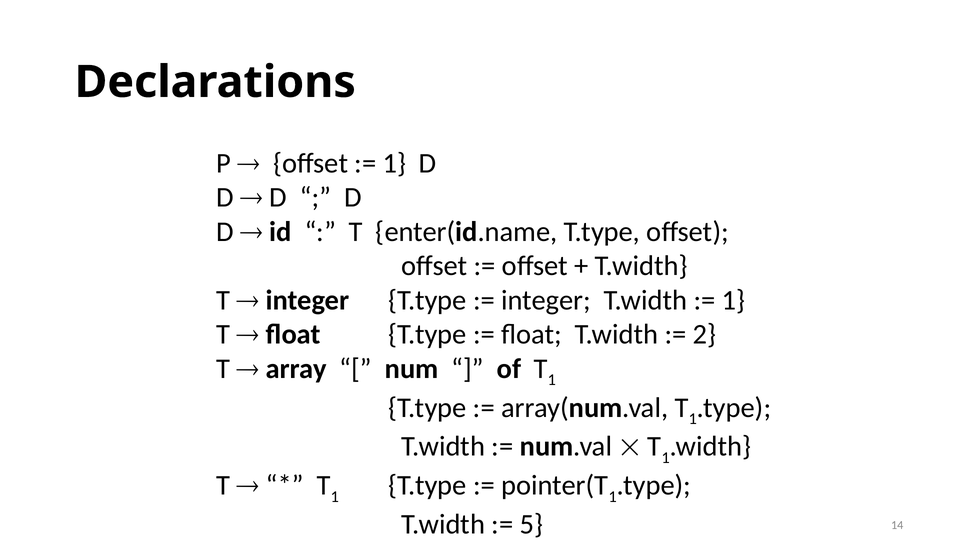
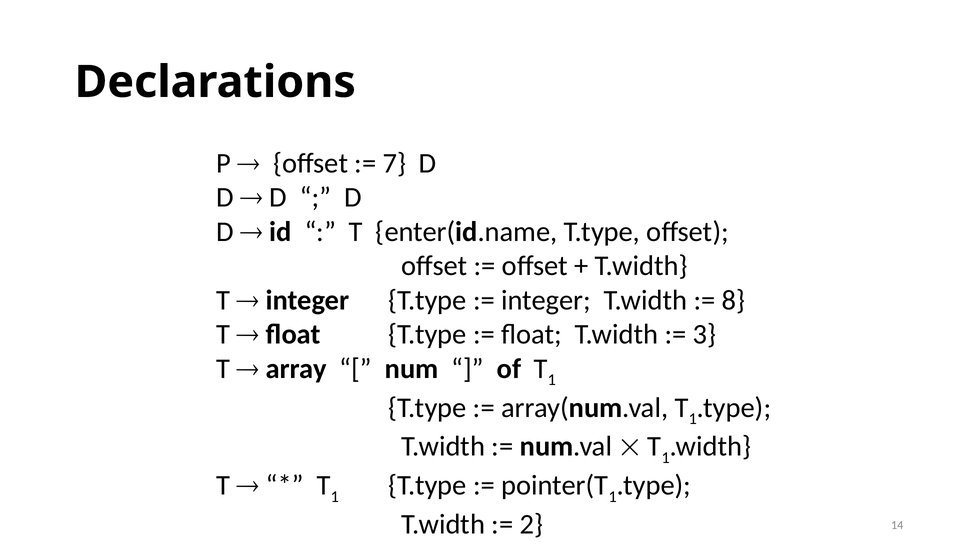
1: 1 -> 7 (394, 163)
1: 1 -> 8 (734, 300)
2: 2 -> 3 (705, 335)
5: 5 -> 2 (531, 525)
